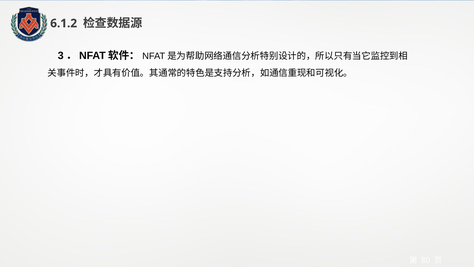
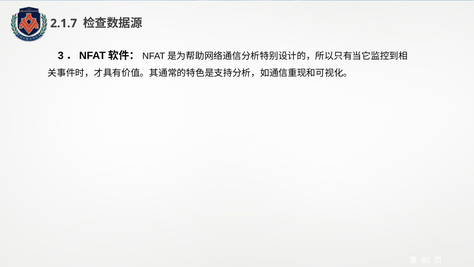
6.1.2: 6.1.2 -> 2.1.7 (64, 23)
